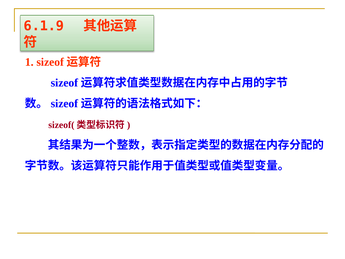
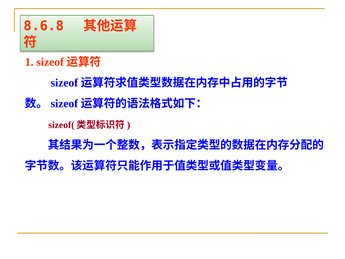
6.1.9: 6.1.9 -> 8.6.8 (44, 26)
